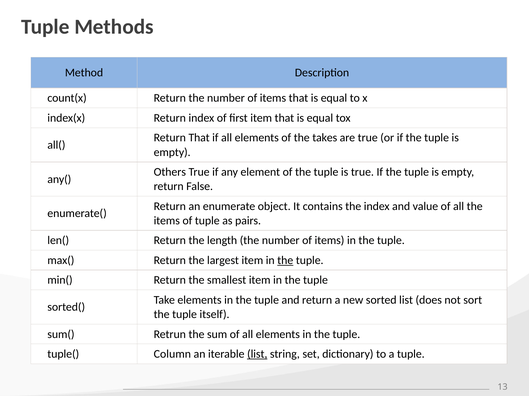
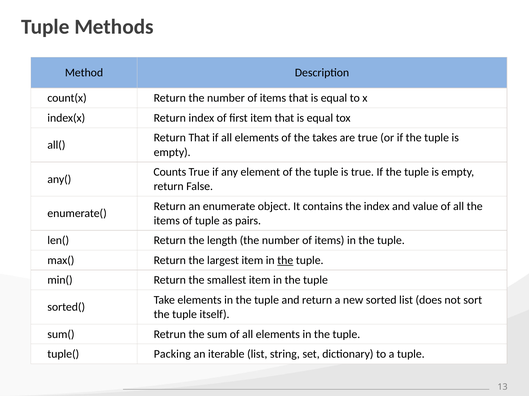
Others: Others -> Counts (170, 172)
Column: Column -> Packing (172, 355)
list underline: present -> none (257, 355)
